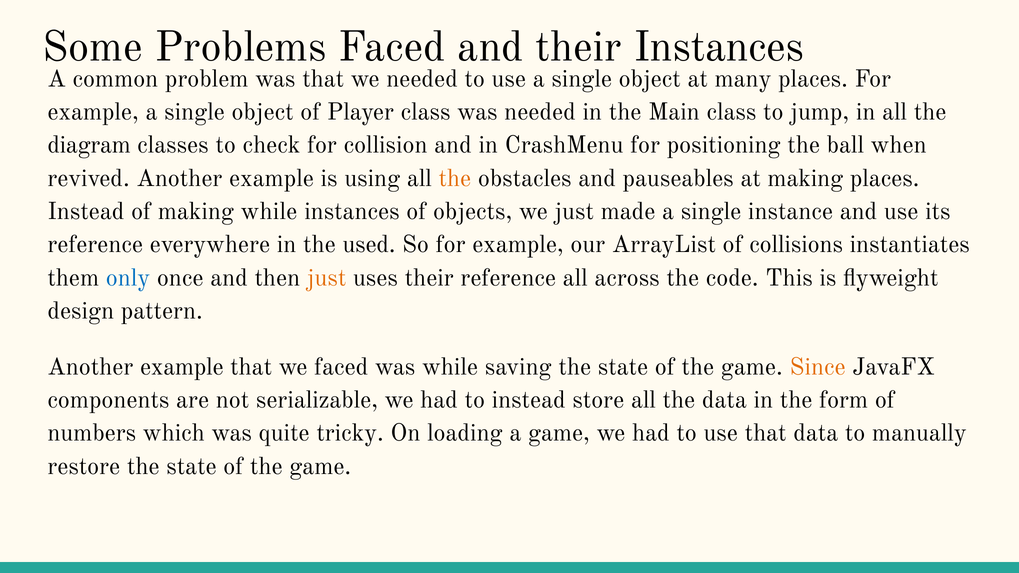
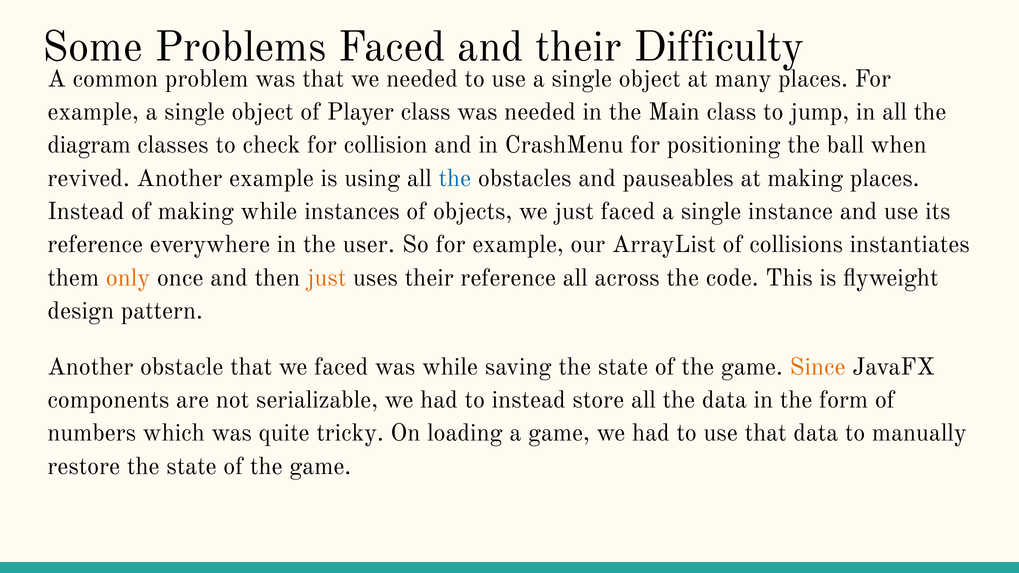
their Instances: Instances -> Difficulty (719, 47)
the colour: orange -> blue (455, 178)
just made: made -> faced (628, 211)
used: used -> user (369, 245)
only colour: blue -> orange (128, 278)
example: example -> obstacle (182, 367)
